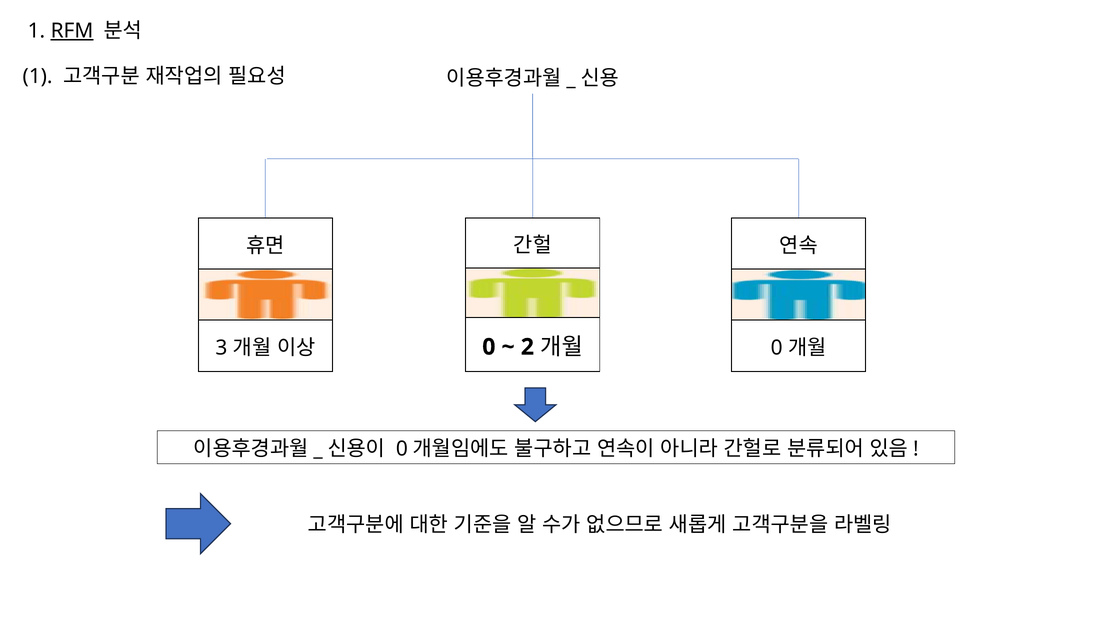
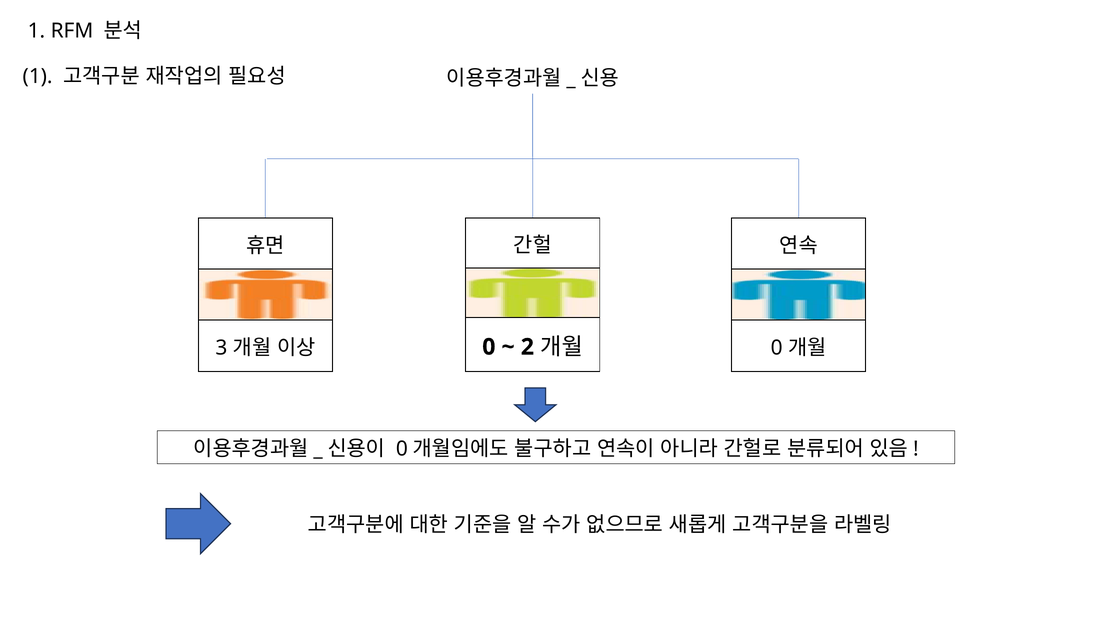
RFM underline: present -> none (72, 31)
